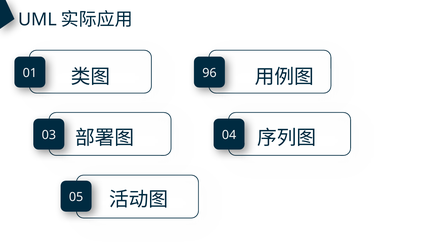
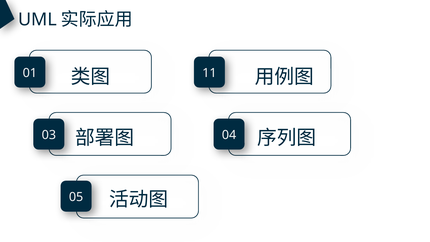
96: 96 -> 11 (209, 73)
